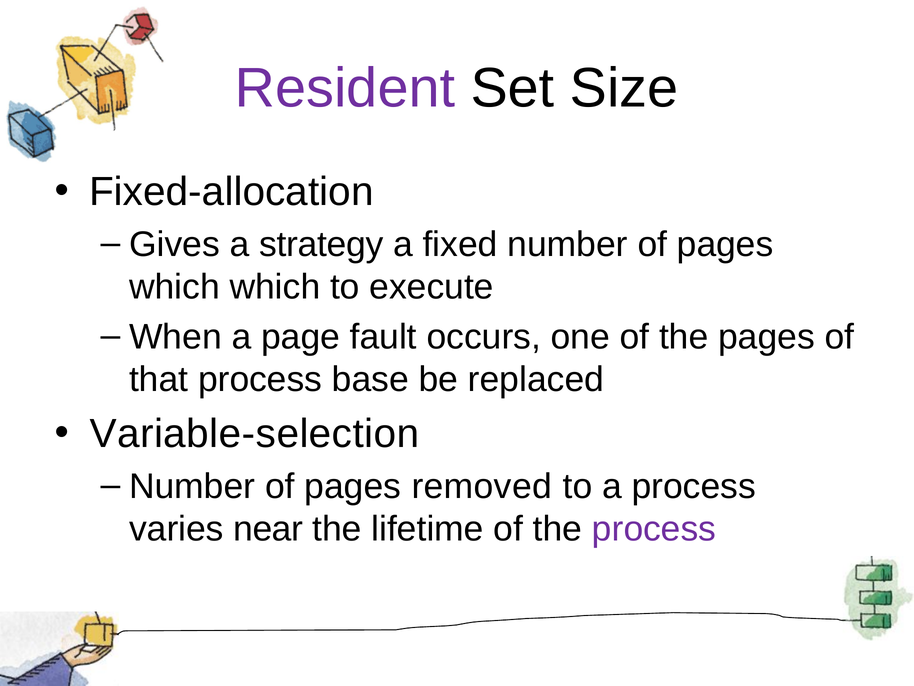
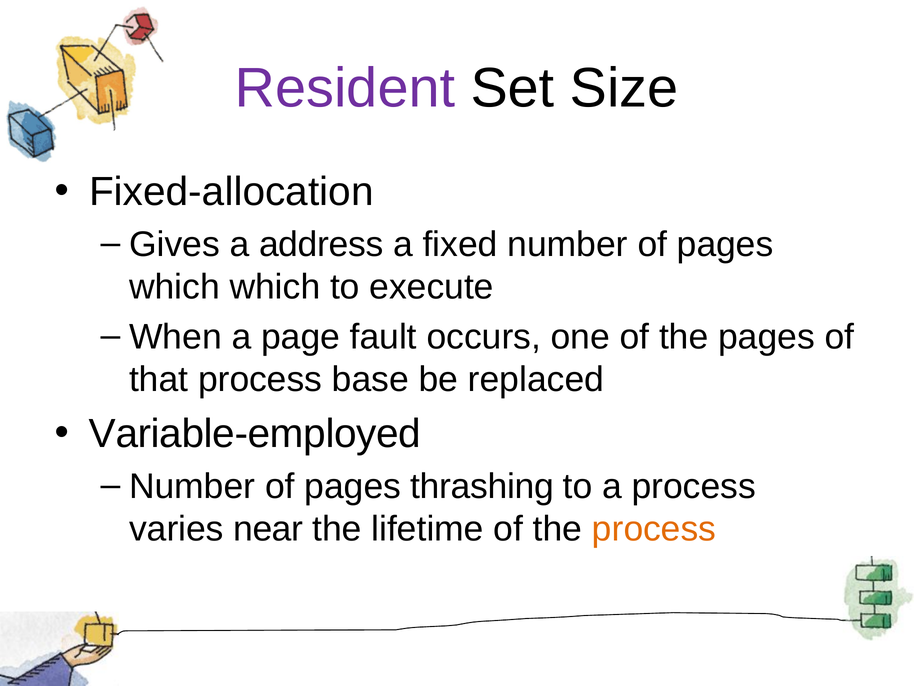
strategy: strategy -> address (321, 244)
Variable-selection: Variable-selection -> Variable-employed (255, 434)
removed: removed -> thrashing (482, 486)
process colour: purple -> orange (654, 529)
